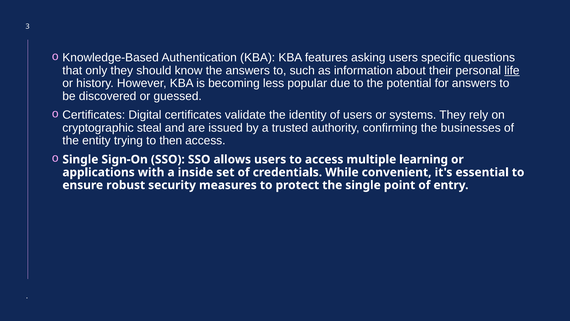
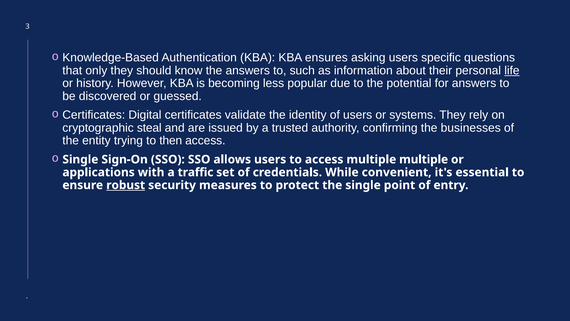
features: features -> ensures (326, 58)
multiple learning: learning -> multiple (424, 159)
inside: inside -> traffic (196, 172)
robust underline: none -> present (126, 185)
